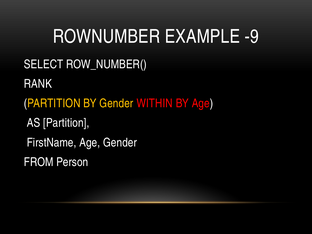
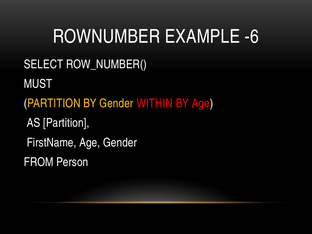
-9: -9 -> -6 (252, 37)
RANK: RANK -> MUST (38, 84)
